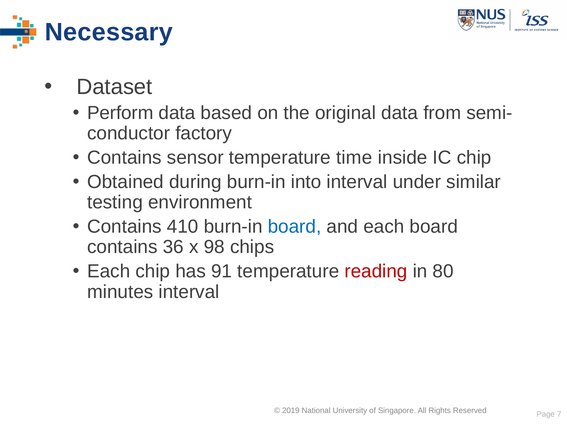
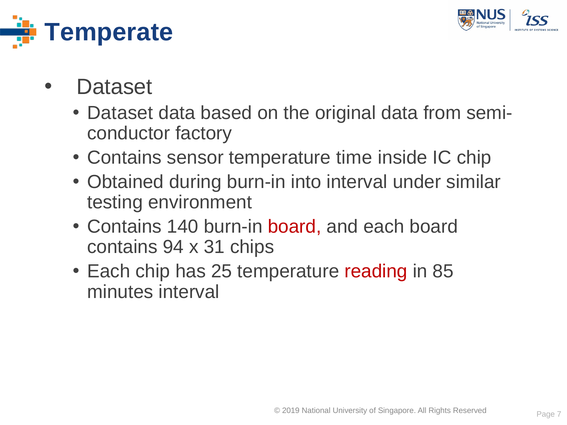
Necessary: Necessary -> Temperate (109, 32)
Perform: Perform -> Dataset (120, 113)
410: 410 -> 140 (183, 227)
board colour: blue -> red (295, 227)
36: 36 -> 94 (173, 247)
98: 98 -> 31 (214, 247)
91: 91 -> 25 (222, 272)
80: 80 -> 85 (443, 272)
